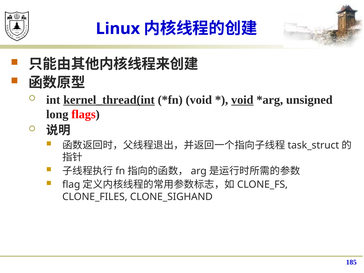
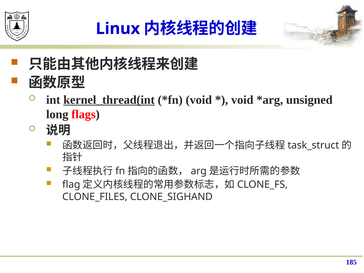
void underline: present -> none (242, 100)
